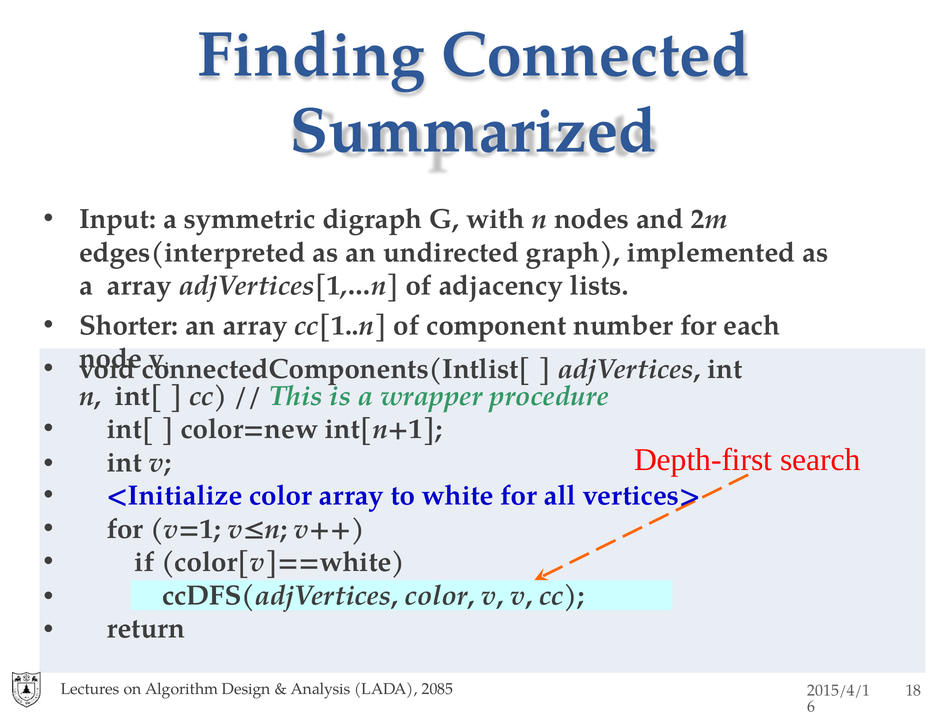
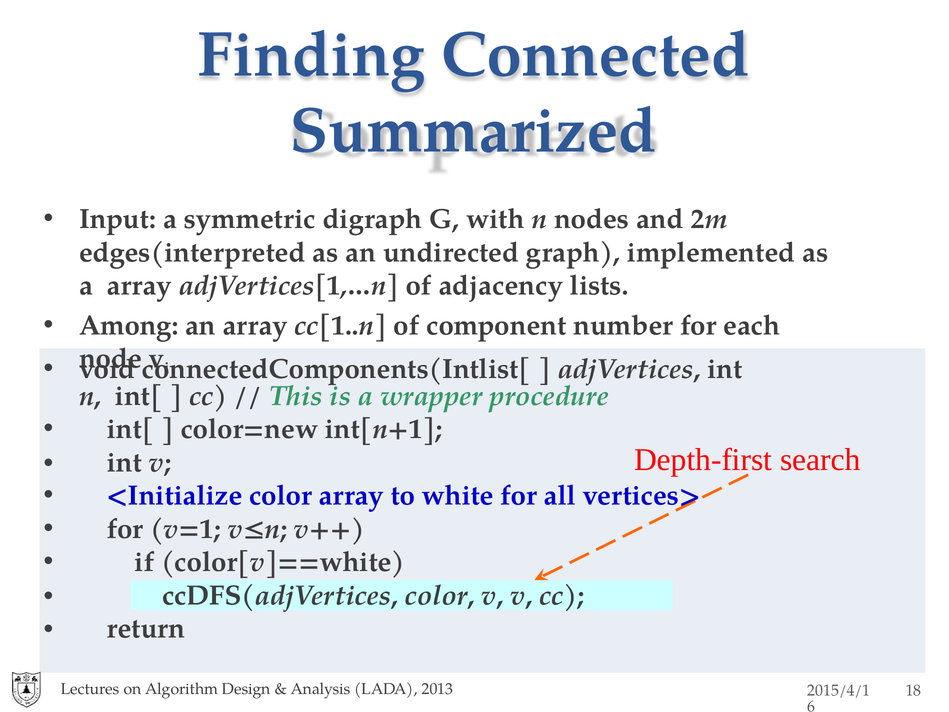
Shorter: Shorter -> Among (129, 325)
2085: 2085 -> 2013 (437, 689)
